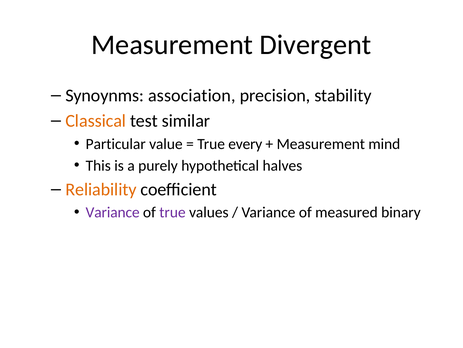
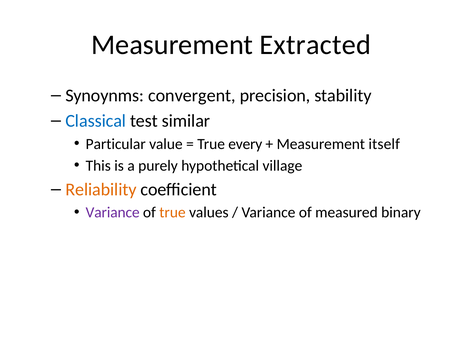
Divergent: Divergent -> Extracted (315, 45)
association: association -> convergent (192, 95)
Classical colour: orange -> blue (96, 121)
mind: mind -> itself (384, 144)
halves: halves -> village (282, 165)
true colour: purple -> orange (172, 212)
